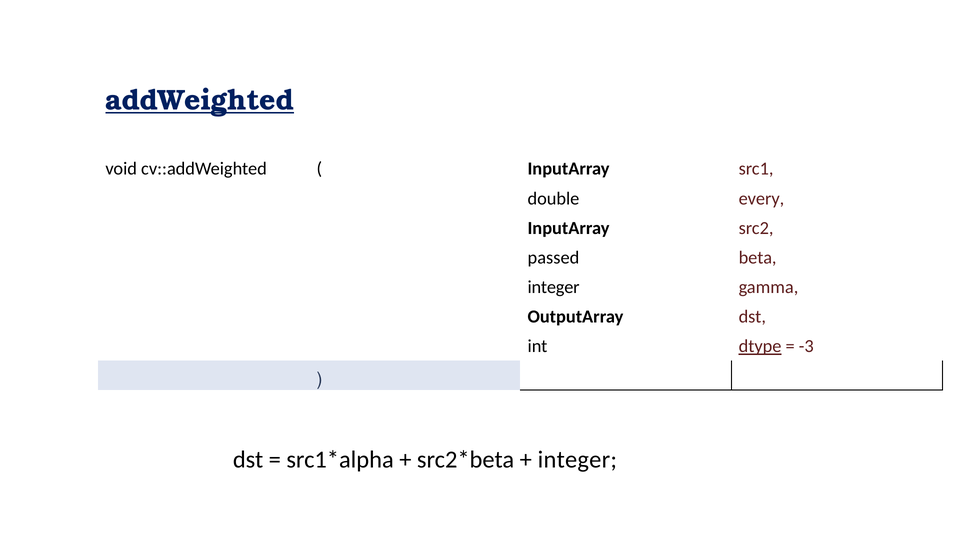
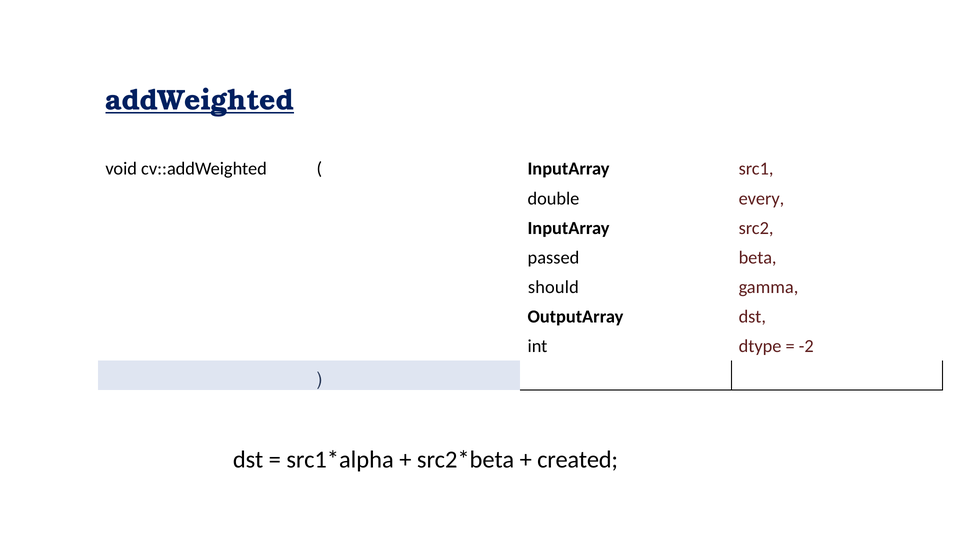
integer: integer -> should (553, 287)
dtype underline: present -> none (760, 346)
-3: -3 -> -2 (806, 346)
integer: integer -> created (578, 460)
